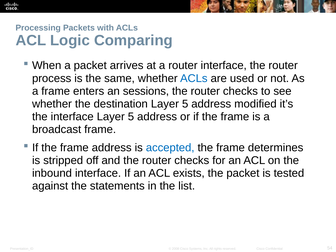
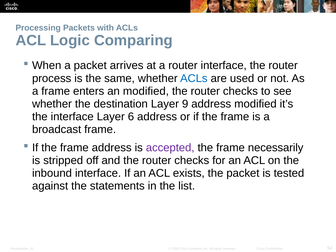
an sessions: sessions -> modified (146, 91)
destination Layer 5: 5 -> 9 (185, 104)
interface Layer 5: 5 -> 6 (131, 117)
accepted colour: blue -> purple (170, 148)
determines: determines -> necessarily (276, 148)
